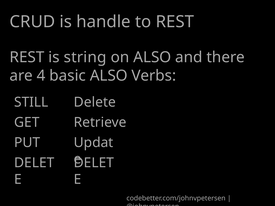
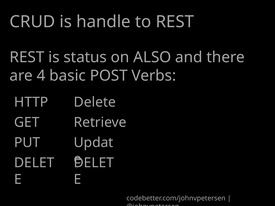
string: string -> status (85, 57)
basic ALSO: ALSO -> POST (109, 76)
STILL: STILL -> HTTP (31, 102)
